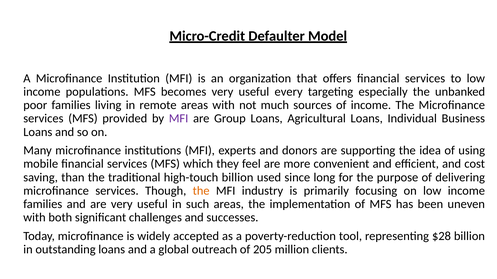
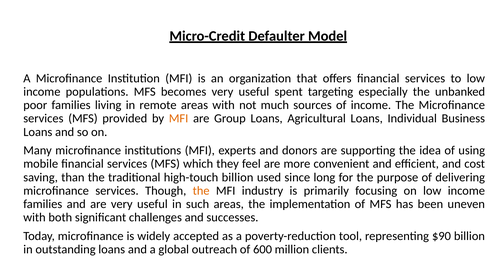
every: every -> spent (289, 92)
MFI colour: purple -> orange (179, 119)
$28: $28 -> $90 (441, 236)
205: 205 -> 600 (263, 250)
